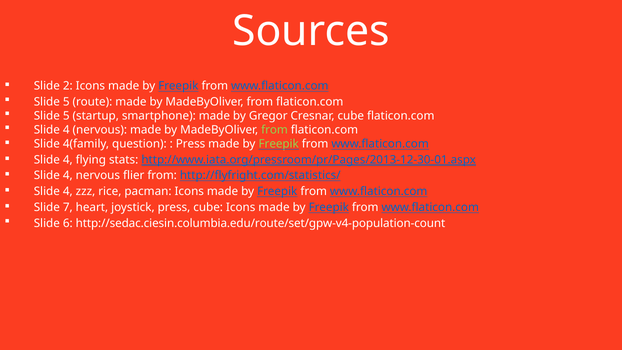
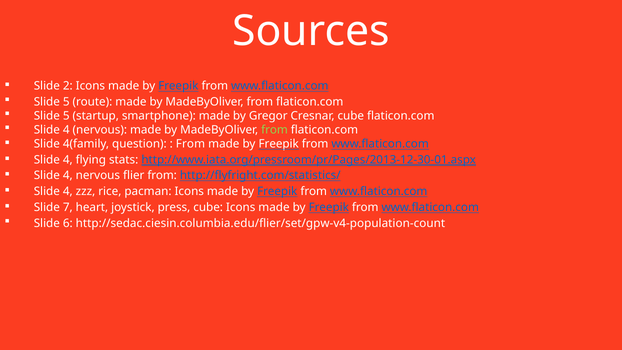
Press: Press -> From (190, 144)
Freepik colour: light green -> white (279, 144)
http://sedac.ciesin.columbia.edu/route/set/gpw-v4-population-count: http://sedac.ciesin.columbia.edu/route/set/gpw-v4-population-count -> http://sedac.ciesin.columbia.edu/flier/set/gpw-v4-population-count (260, 223)
